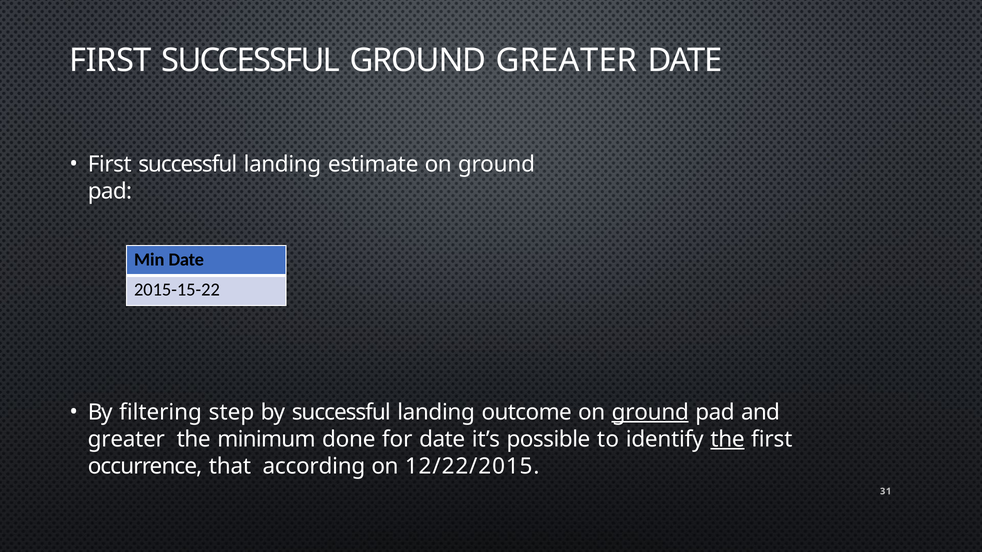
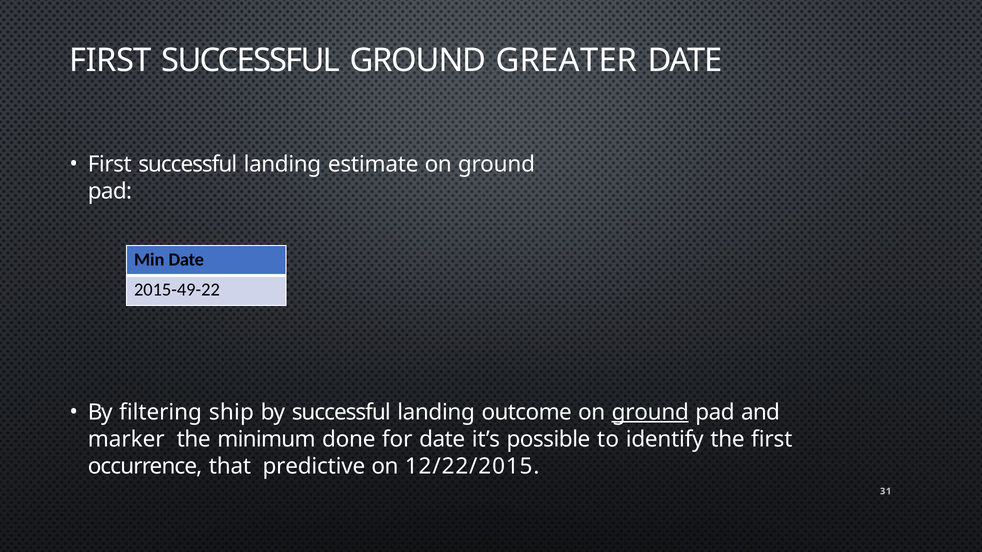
2015-15-22: 2015-15-22 -> 2015-49-22 (177, 290)
step: step -> ship (231, 412)
greater: greater -> marker (126, 439)
the underline: present -> none (728, 439)
according: according -> predictive (314, 466)
